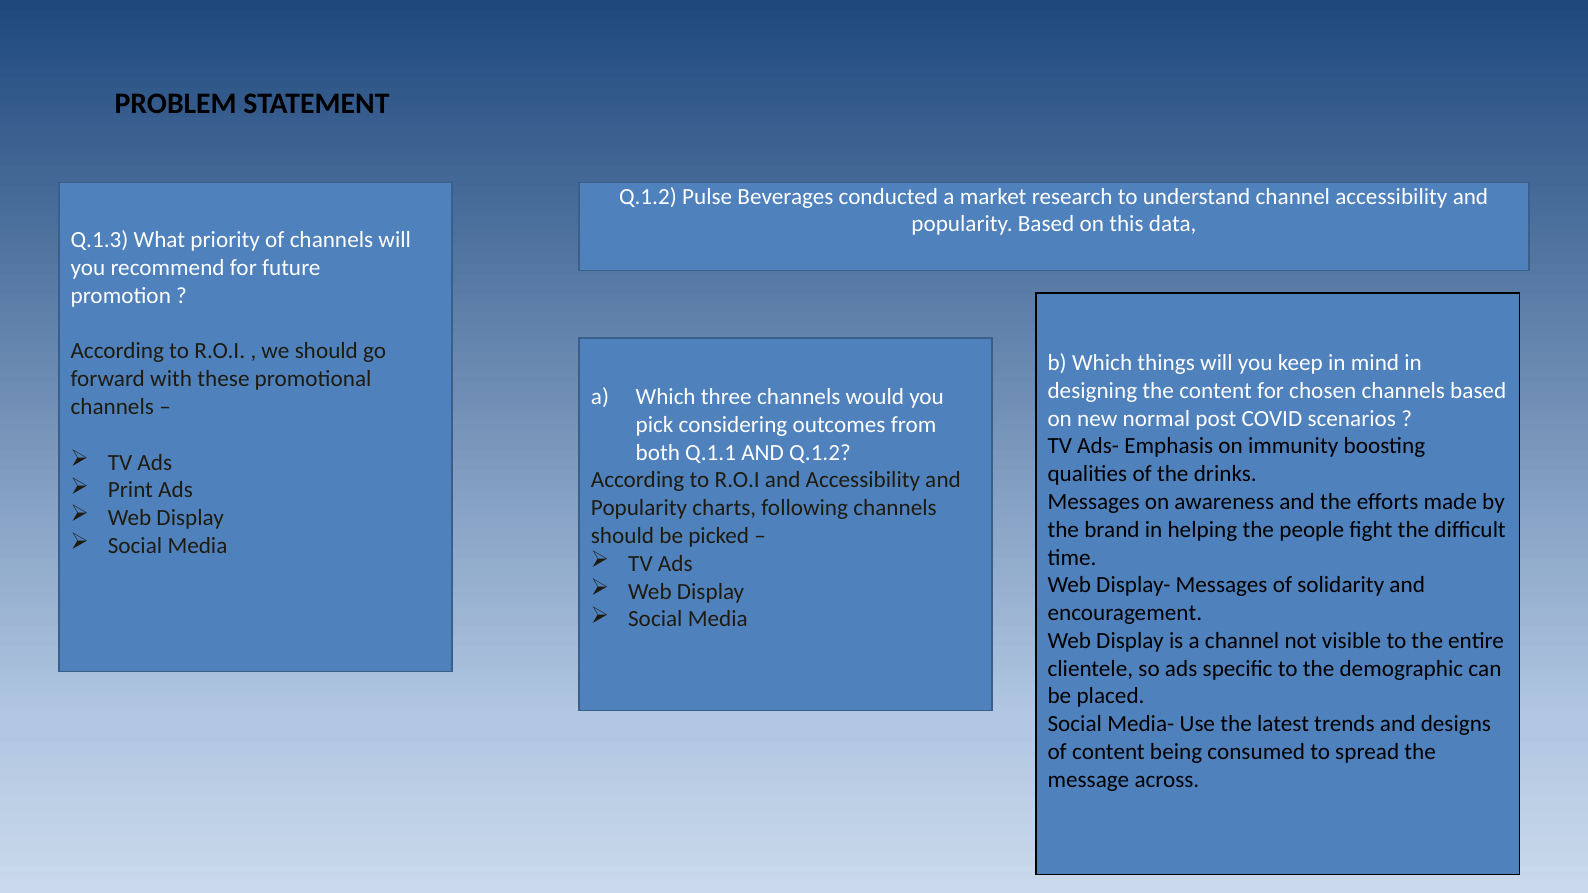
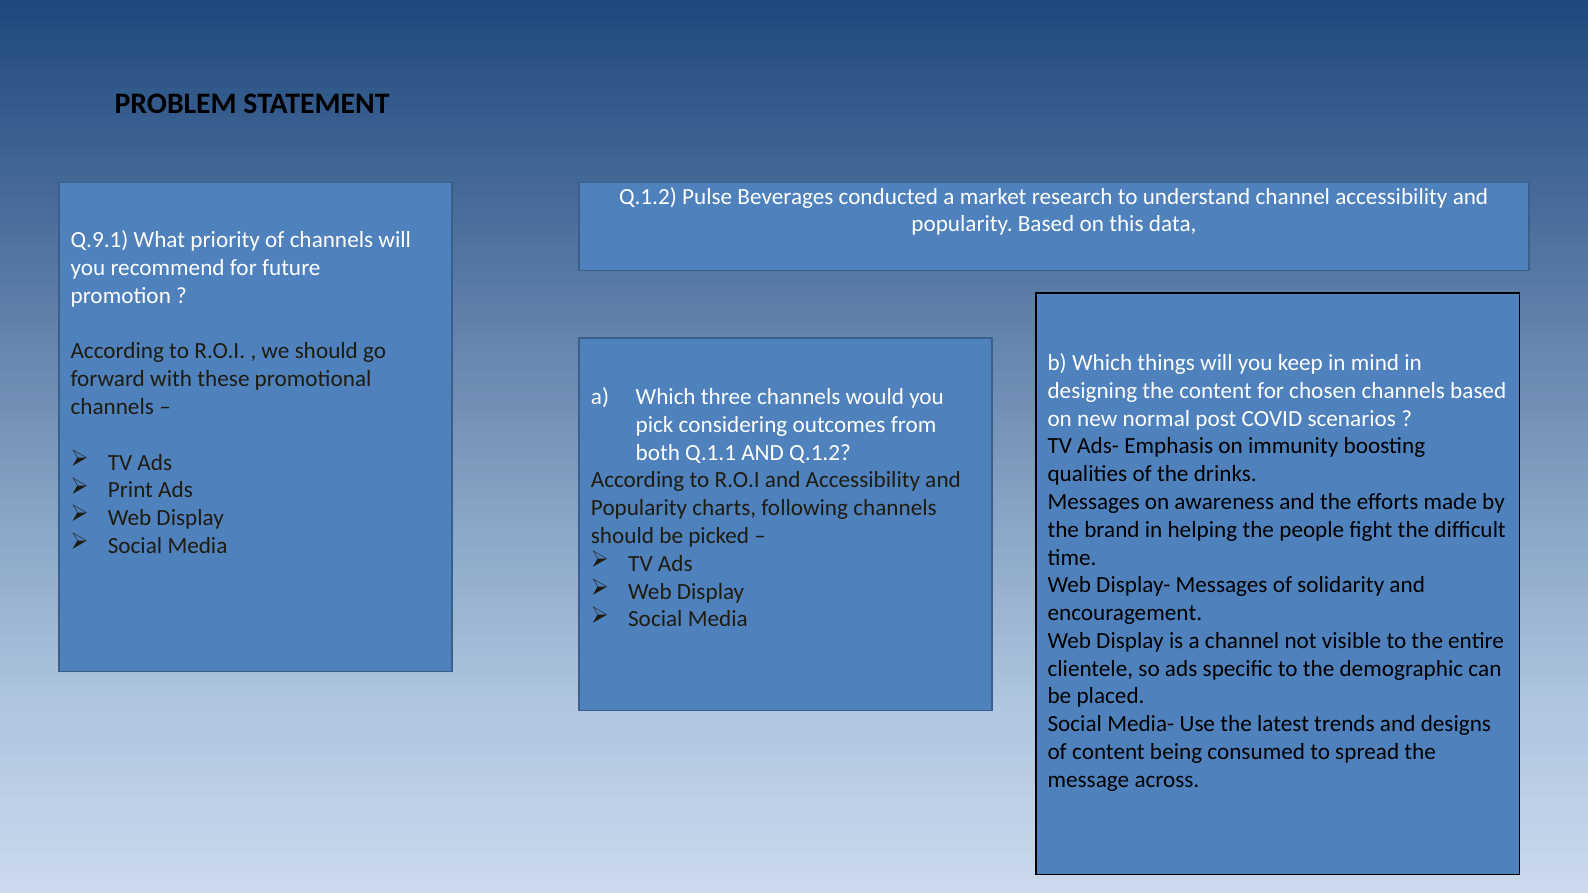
Q.1.3: Q.1.3 -> Q.9.1 (100, 240)
